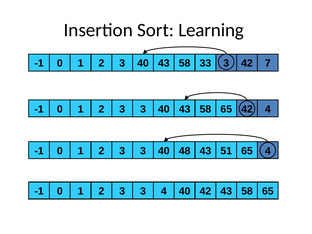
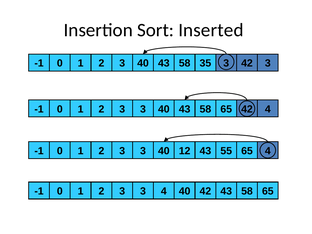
Learning: Learning -> Inserted (211, 30)
33: 33 -> 35 (205, 63)
42 7: 7 -> 3 (268, 63)
48: 48 -> 12 (185, 151)
51: 51 -> 55 (226, 151)
